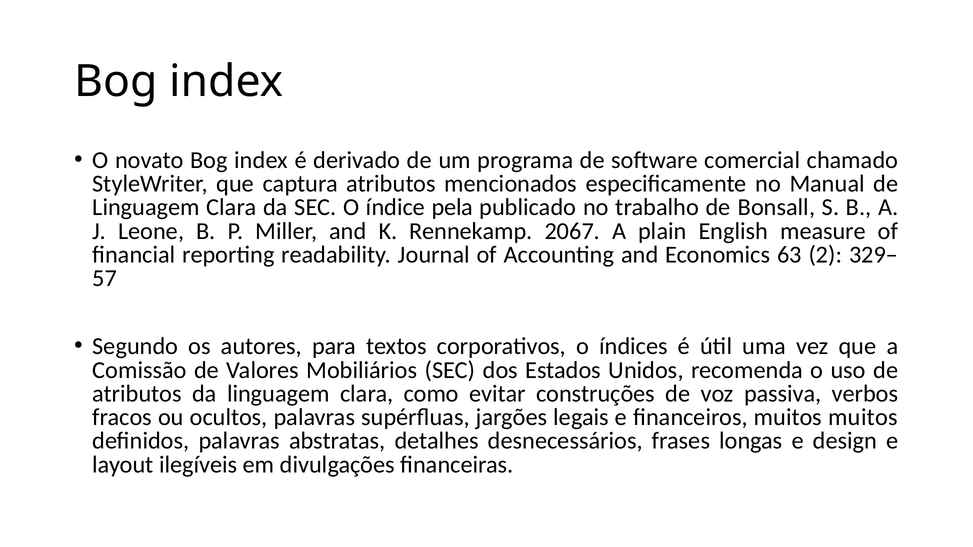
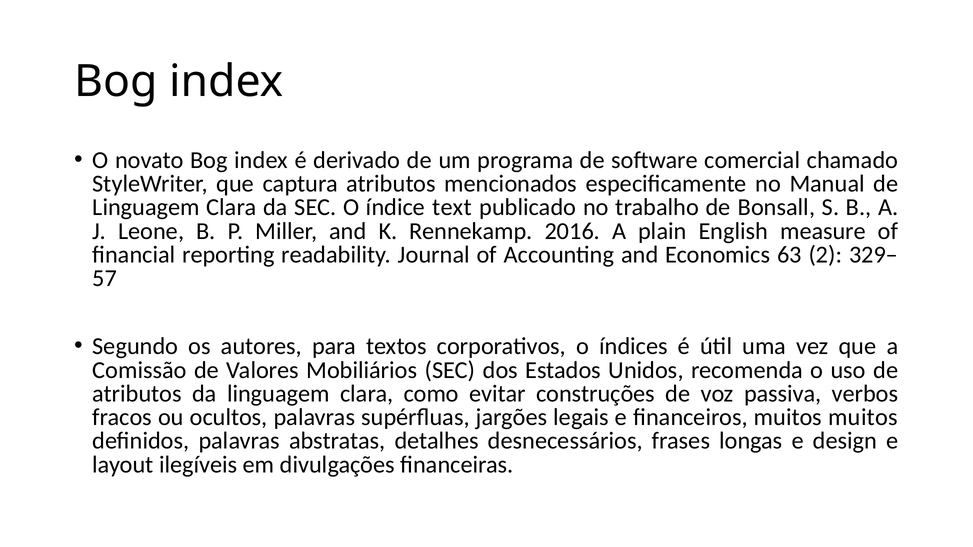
pela: pela -> text (452, 208)
2067: 2067 -> 2016 (572, 231)
